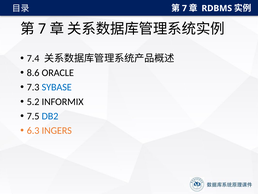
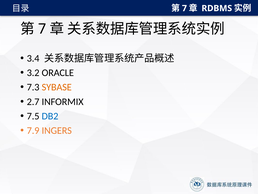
7.4: 7.4 -> 3.4 (33, 58)
8.6: 8.6 -> 3.2 (33, 73)
SYBASE colour: blue -> orange (57, 87)
5.2: 5.2 -> 2.7 (33, 101)
6.3: 6.3 -> 7.9 (33, 130)
